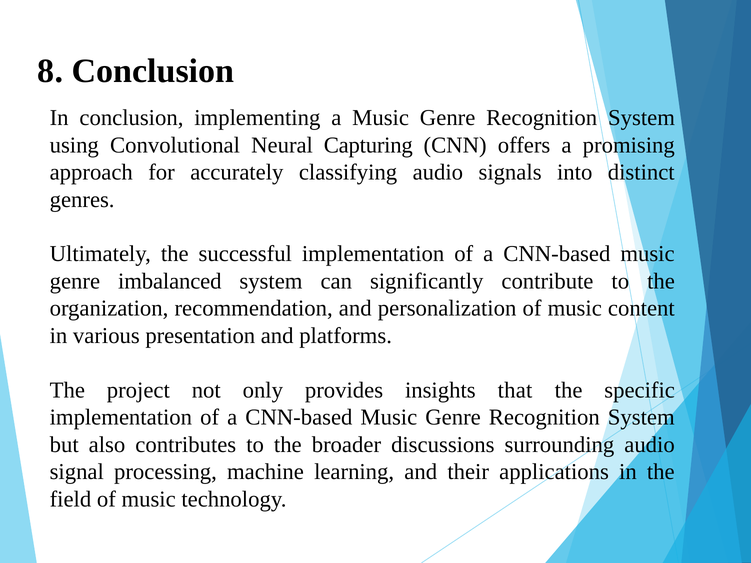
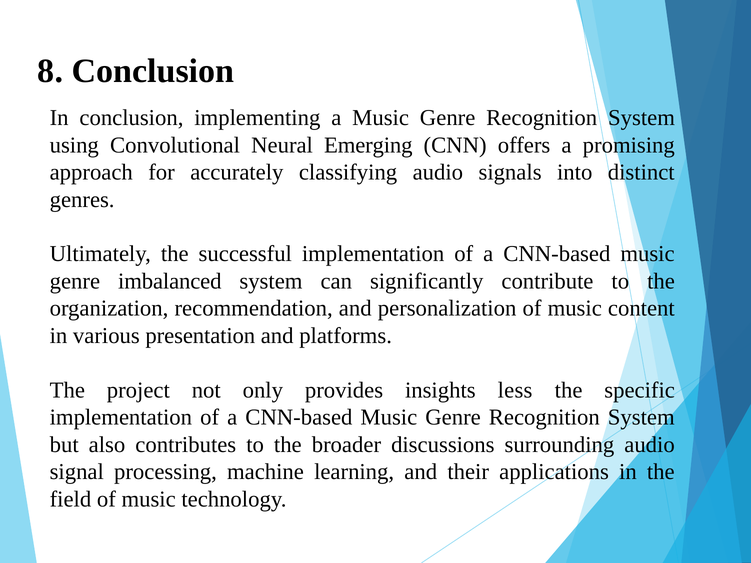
Capturing: Capturing -> Emerging (368, 145)
that: that -> less (515, 390)
